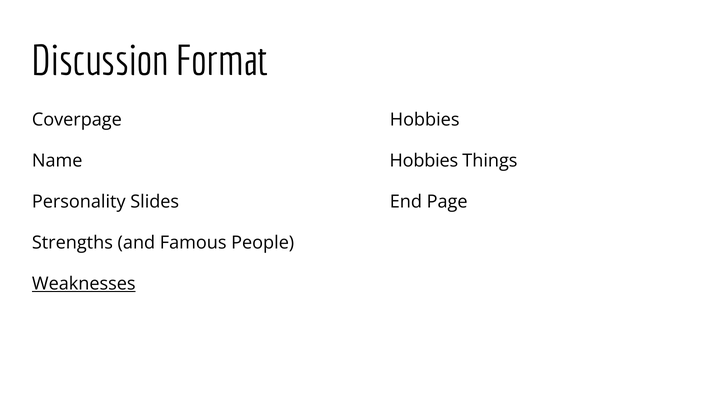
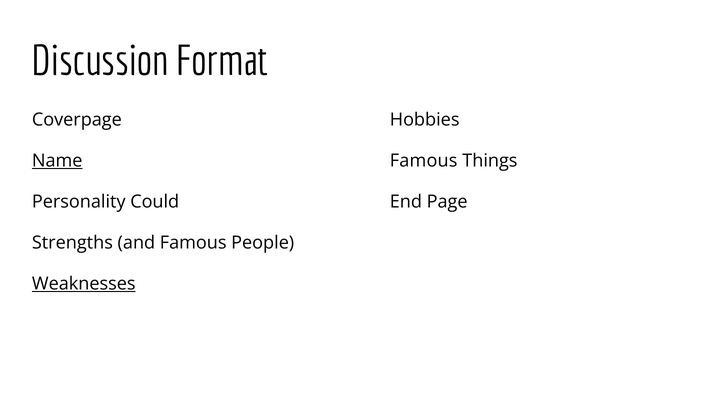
Name underline: none -> present (57, 161)
Hobbies: Hobbies -> Famous (424, 161)
Slides: Slides -> Could (155, 202)
